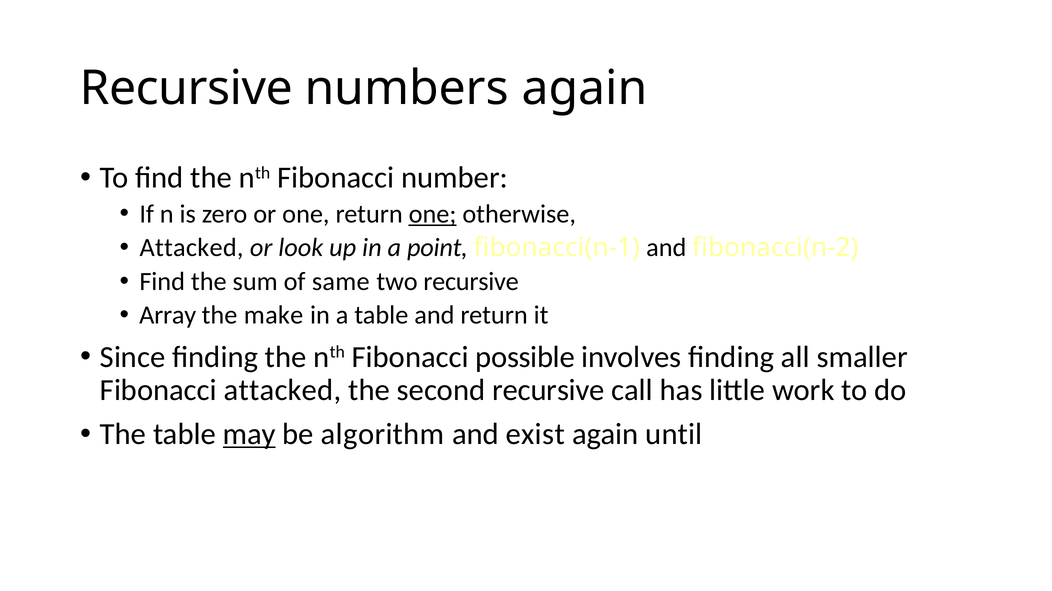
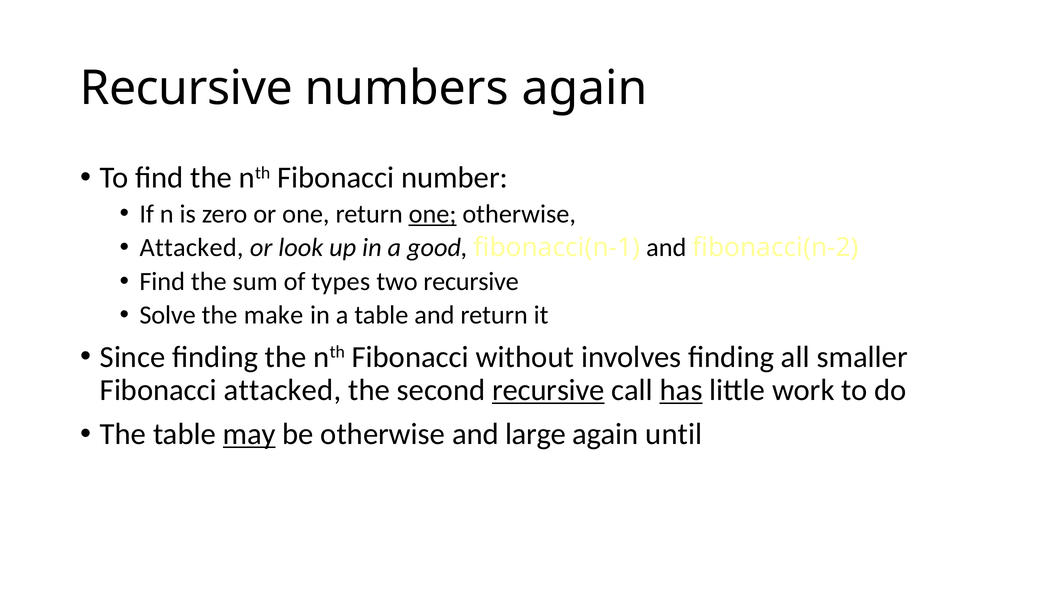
point: point -> good (437, 248)
same: same -> types (341, 282)
Array: Array -> Solve (168, 316)
possible: possible -> without (525, 357)
recursive underline: none -> present (548, 391)
has underline: none -> present (681, 391)
be algorithm: algorithm -> otherwise (383, 435)
exist: exist -> large (536, 435)
